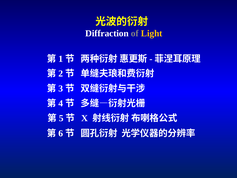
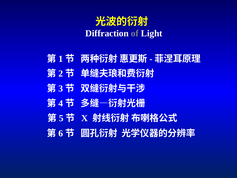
Light colour: yellow -> white (152, 33)
